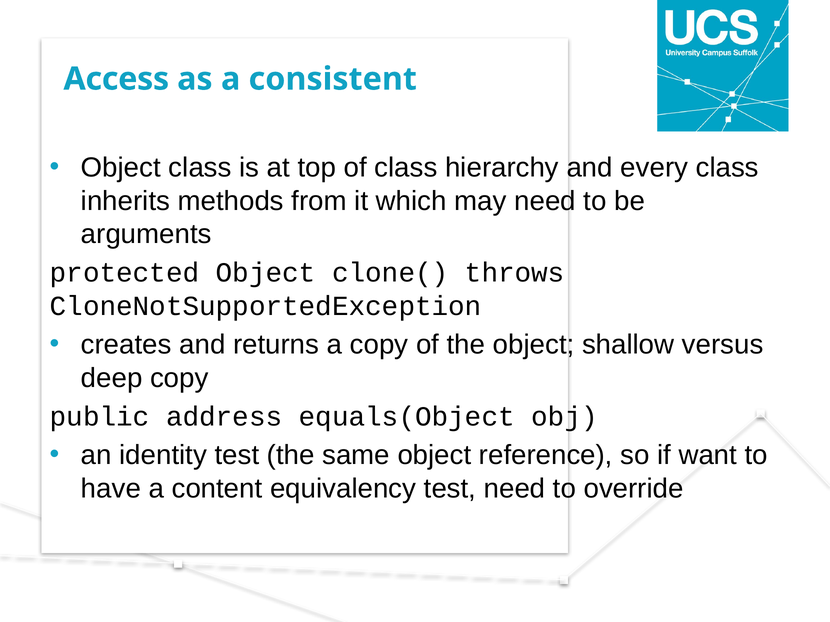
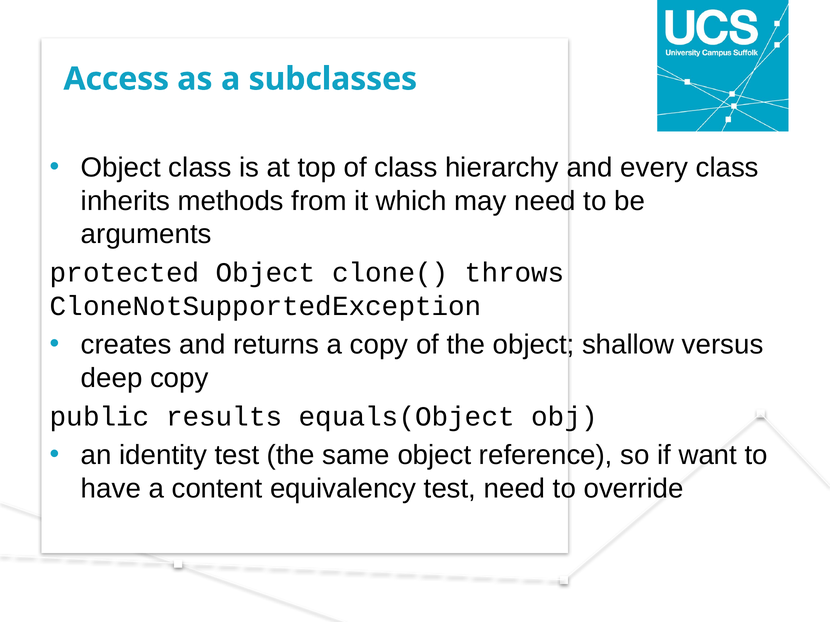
consistent: consistent -> subclasses (333, 79)
address: address -> results (224, 417)
